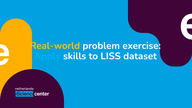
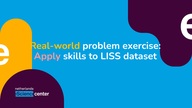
Apply colour: light blue -> pink (47, 56)
